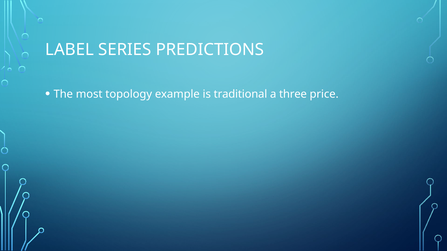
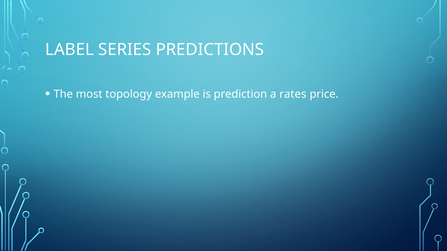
traditional: traditional -> prediction (240, 94)
three: three -> rates (293, 94)
